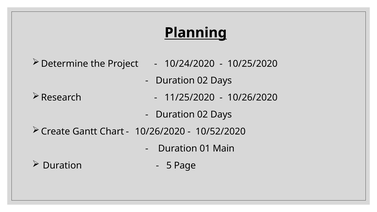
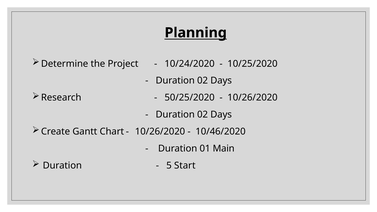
11/25/2020: 11/25/2020 -> 50/25/2020 (190, 98)
10/52/2020: 10/52/2020 -> 10/46/2020 (221, 132)
Page: Page -> Start (185, 165)
